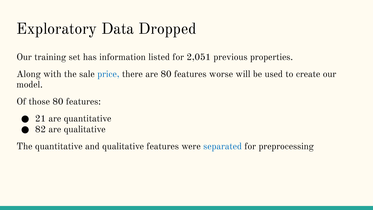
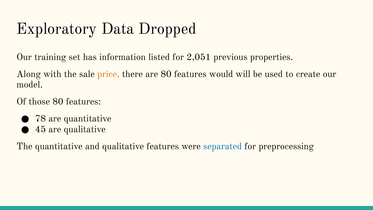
price colour: blue -> orange (108, 74)
worse: worse -> would (221, 74)
21: 21 -> 78 (41, 118)
82: 82 -> 45 (41, 129)
